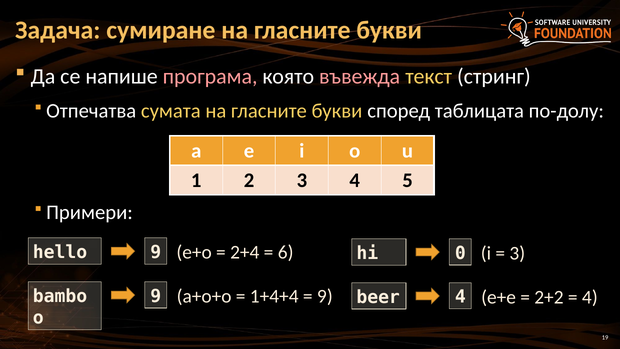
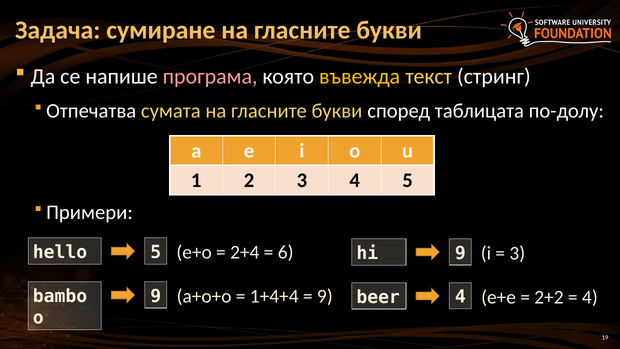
въвежда colour: pink -> yellow (360, 76)
hello 9: 9 -> 5 (156, 252)
hi 0: 0 -> 9 (460, 253)
